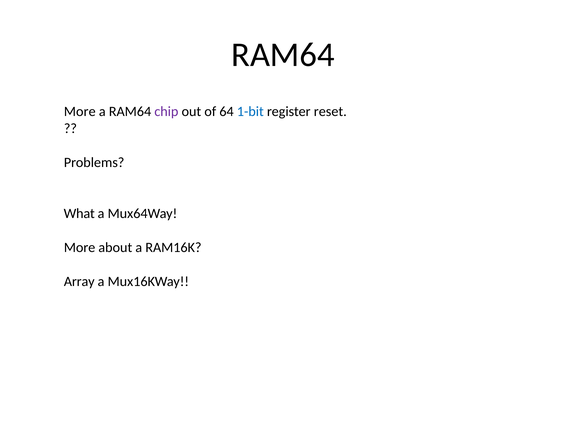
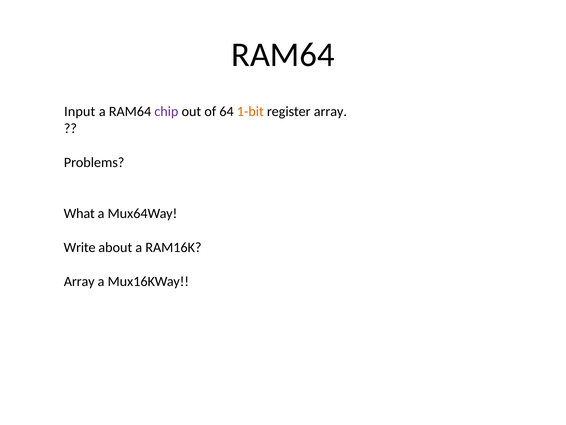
More: More -> Input (80, 111)
1-bit colour: blue -> orange (250, 111)
register reset: reset -> array (330, 111)
More: More -> Write (80, 247)
